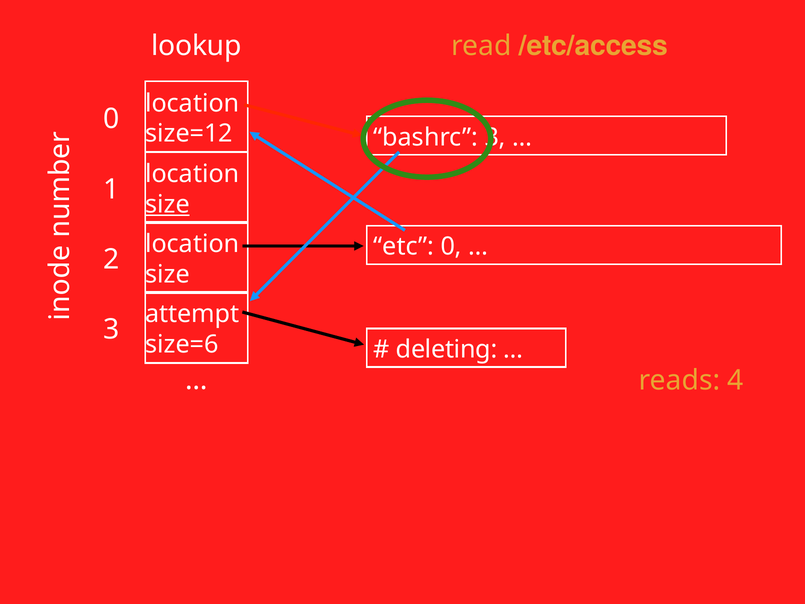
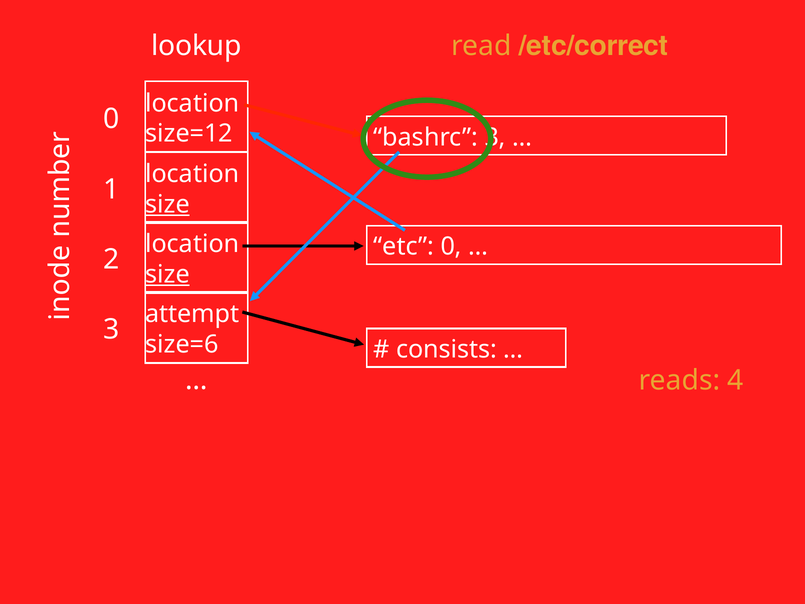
/etc/access: /etc/access -> /etc/correct (594, 46)
size underline: none -> present (167, 274)
deleting: deleting -> consists (447, 349)
